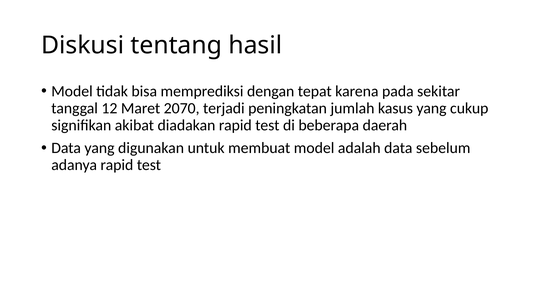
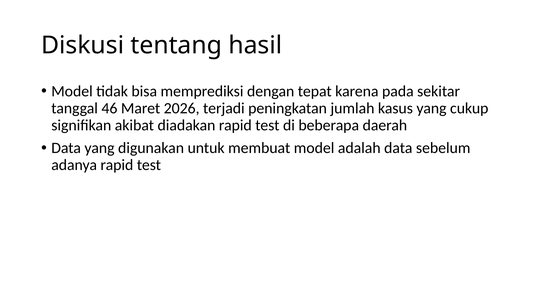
12: 12 -> 46 (109, 108)
2070: 2070 -> 2026 (182, 108)
